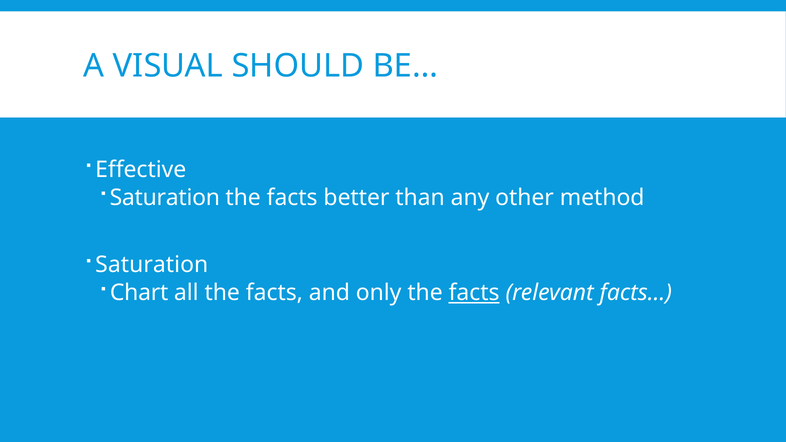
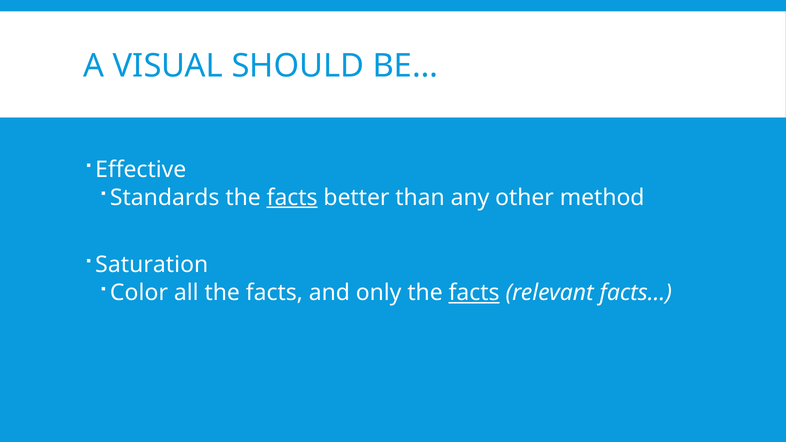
Saturation: Saturation -> Standards (165, 198)
facts underline: none -> present (292, 198)
Chart: Chart -> Color (139, 293)
